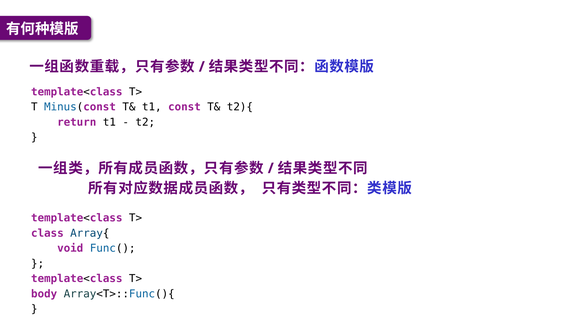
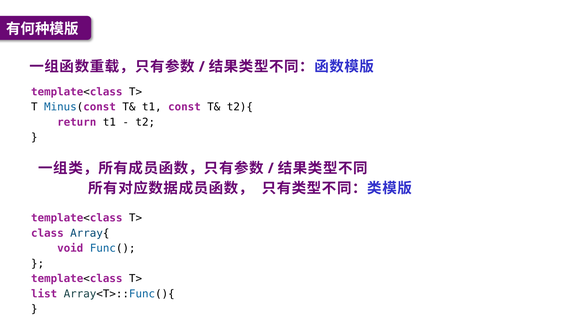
body: body -> list (44, 294)
